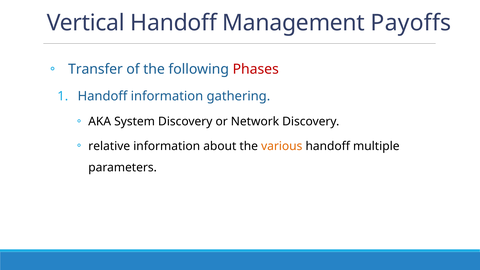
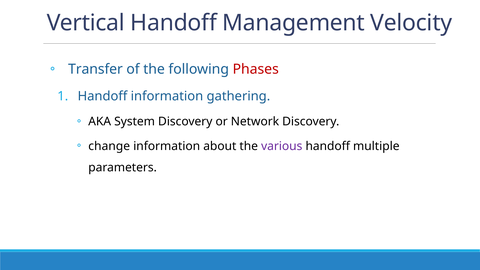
Payoffs: Payoffs -> Velocity (411, 23)
relative: relative -> change (109, 146)
various colour: orange -> purple (282, 146)
